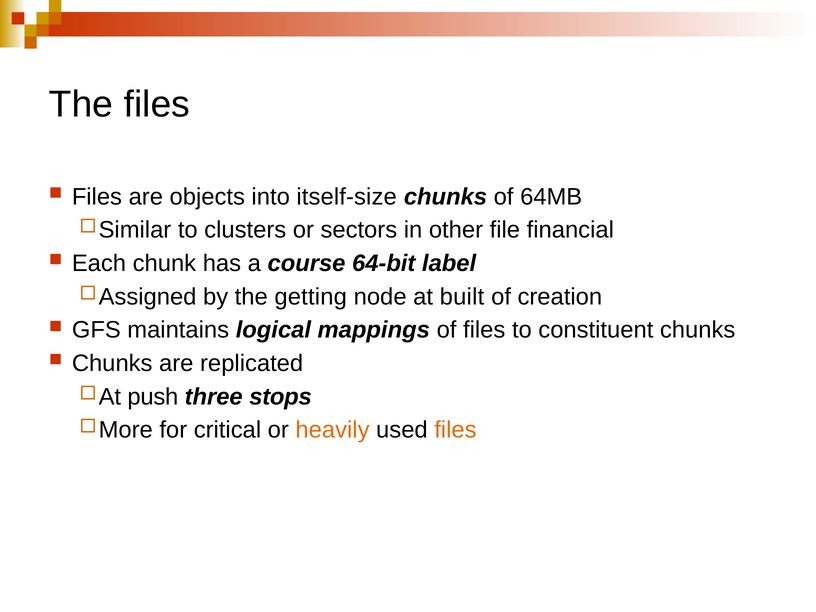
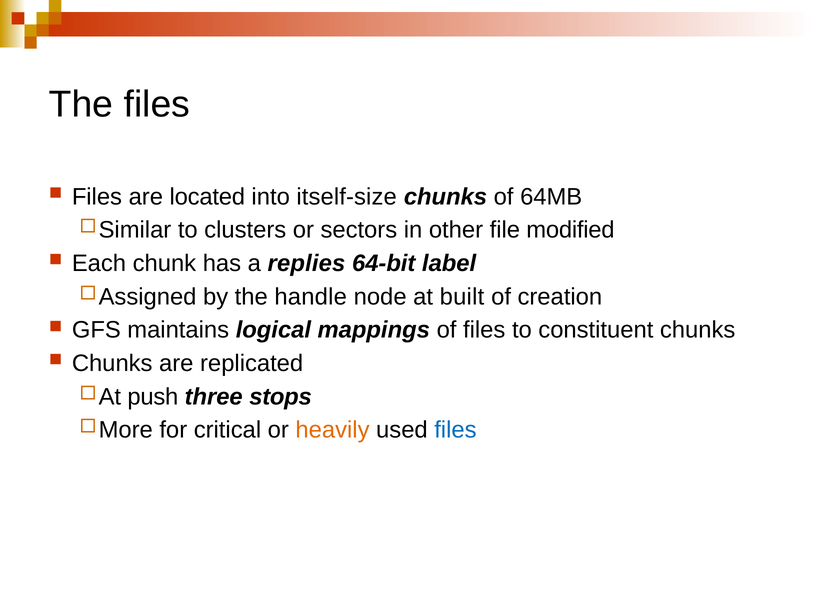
objects: objects -> located (207, 197)
financial: financial -> modified (570, 230)
course: course -> replies (306, 263)
getting: getting -> handle (311, 297)
files colour: orange -> blue (455, 430)
